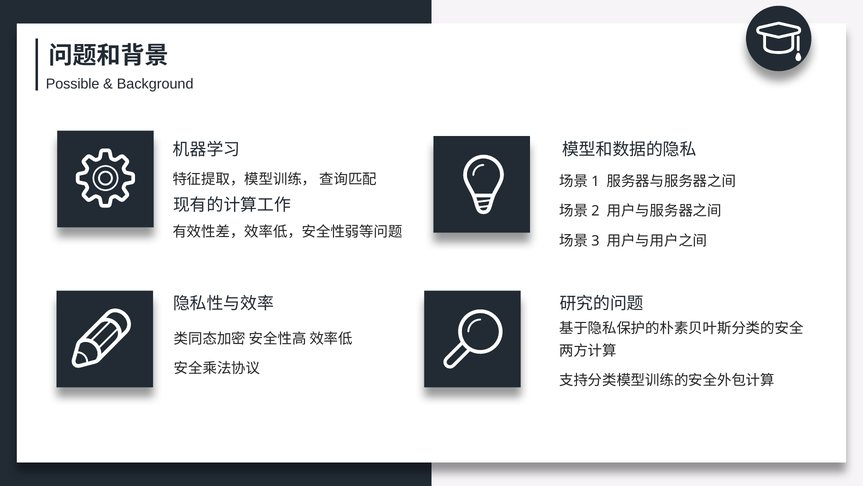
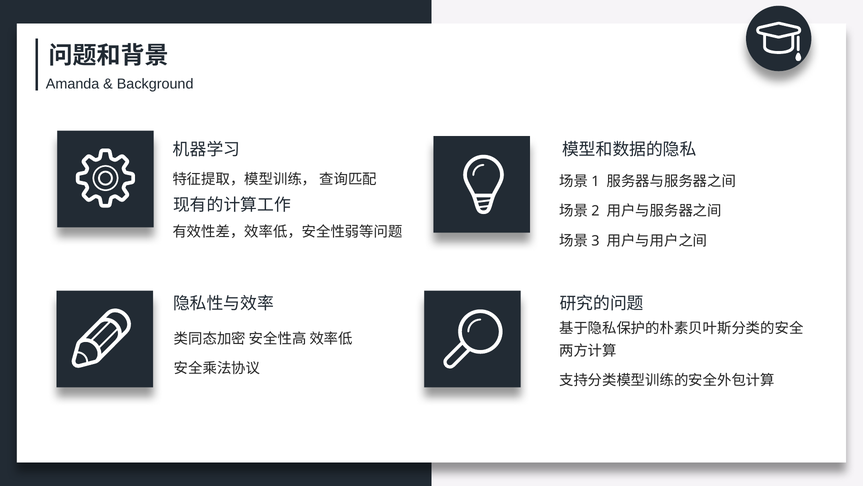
Possible: Possible -> Amanda (73, 84)
